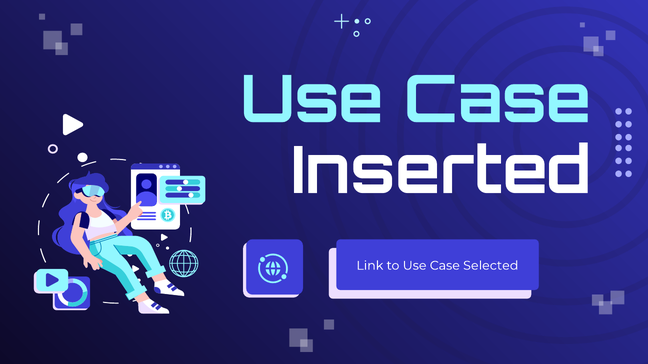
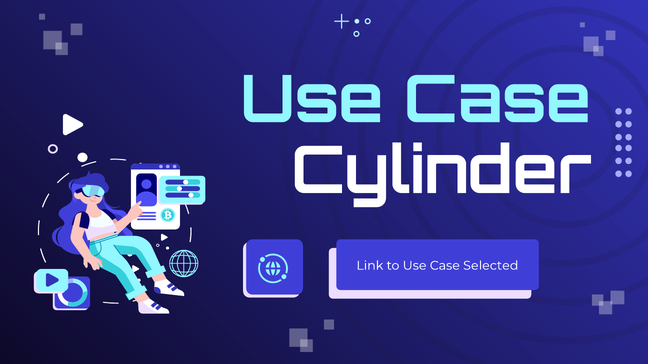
Inserted: Inserted -> Cylinder (441, 172)
